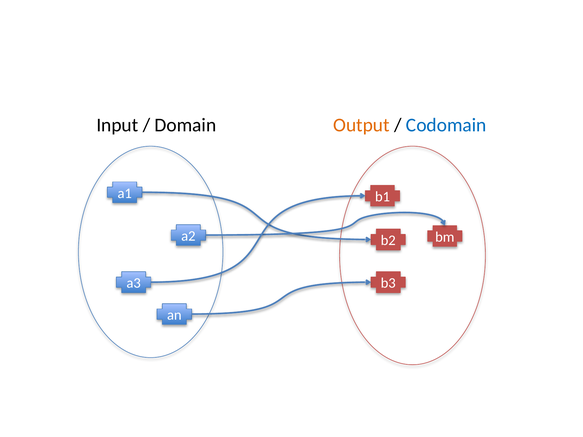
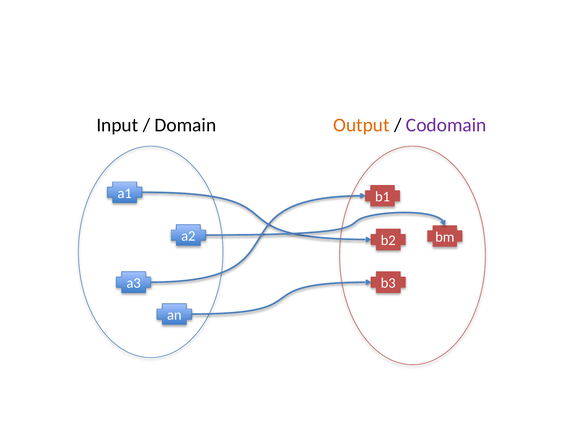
Codomain colour: blue -> purple (446, 125)
